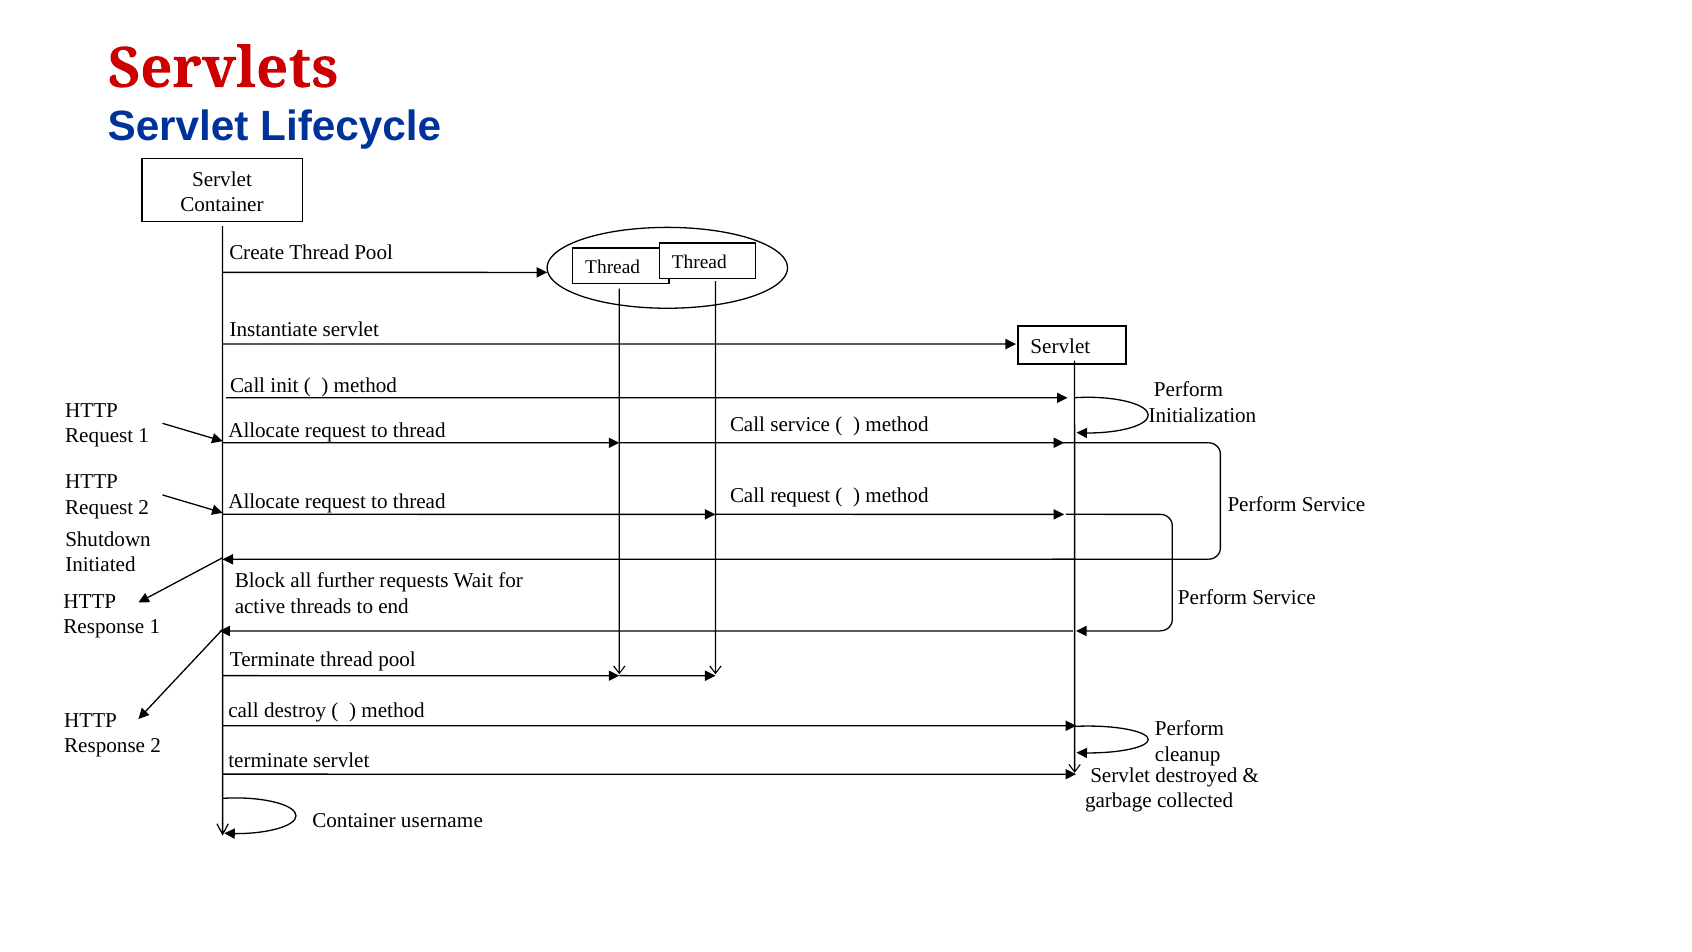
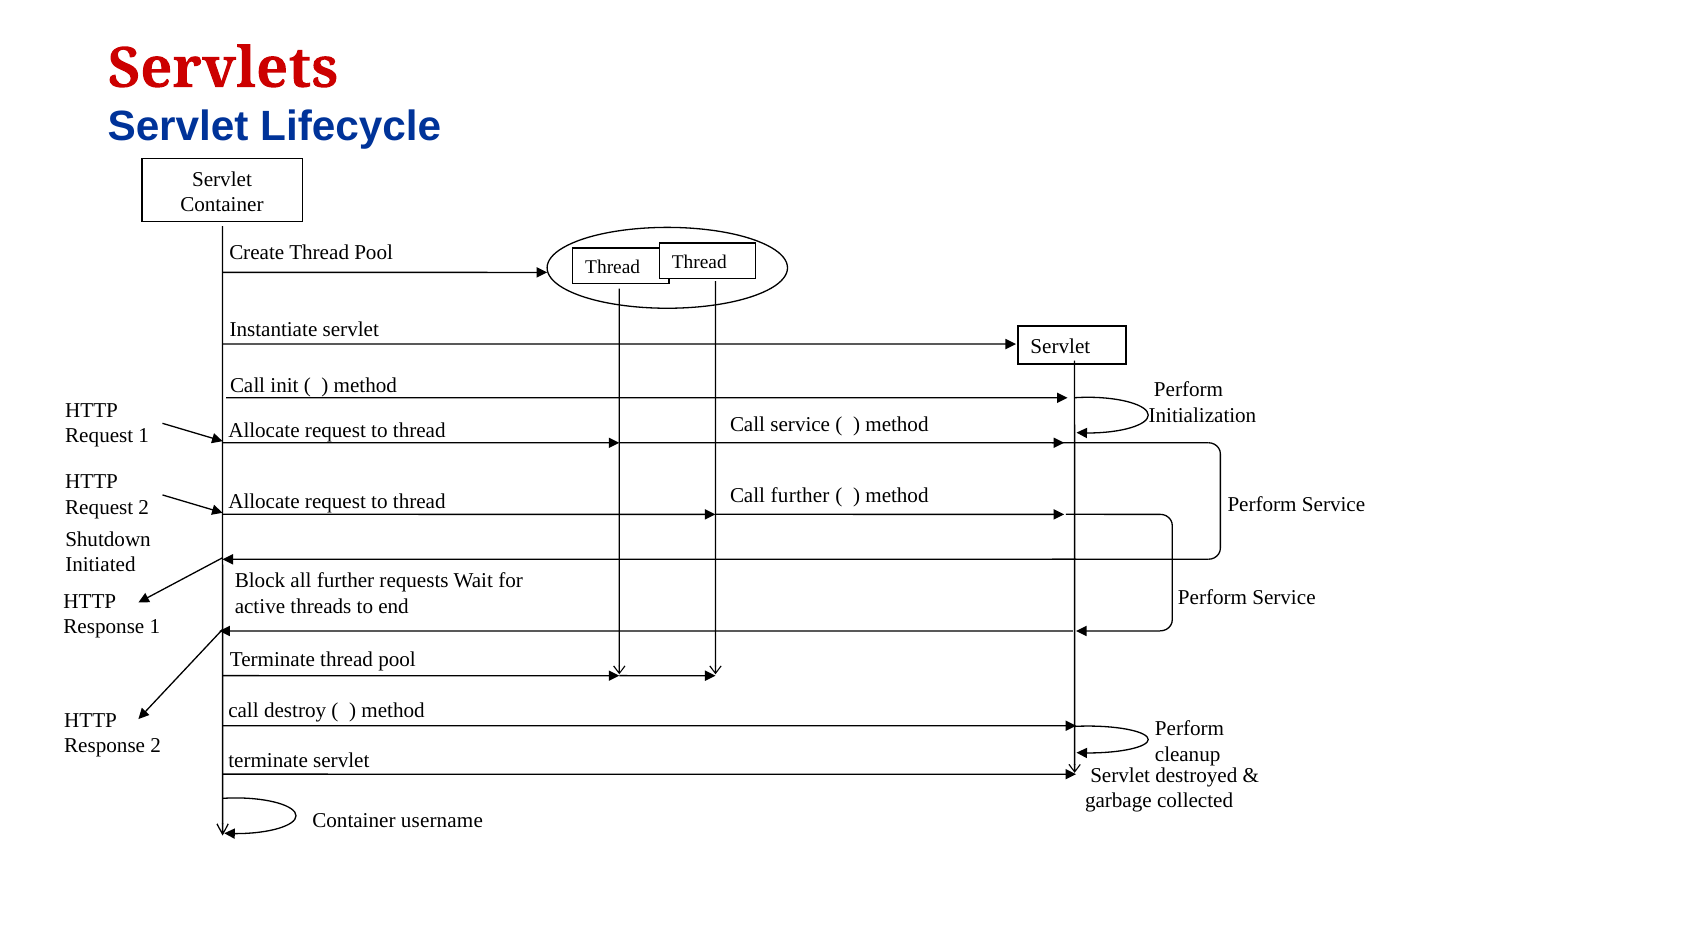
Call request: request -> further (800, 496)
